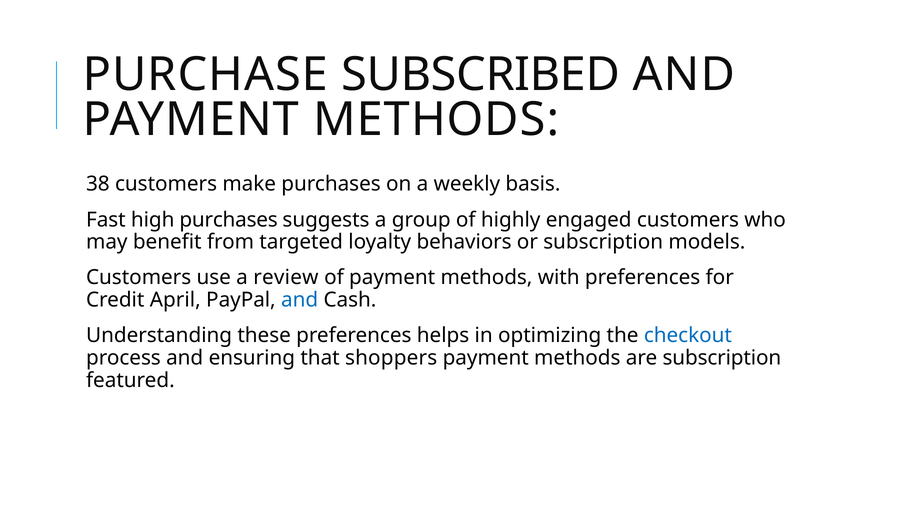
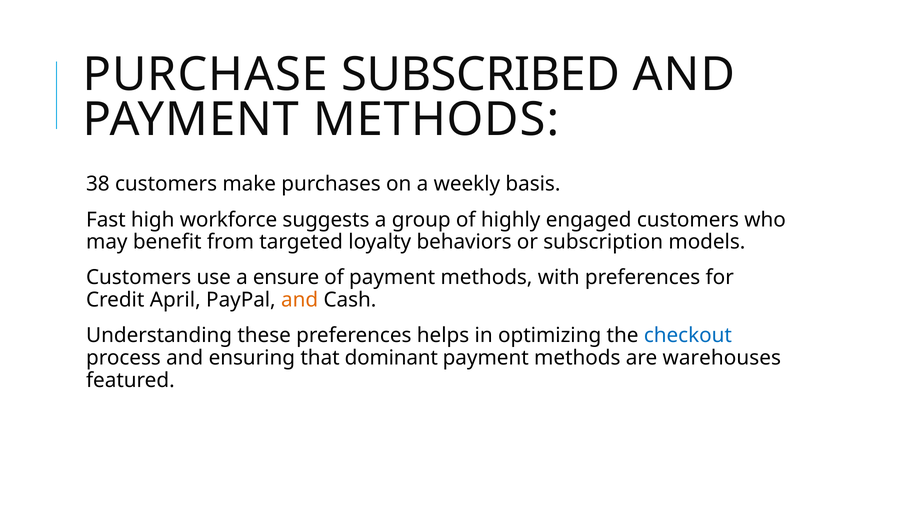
high purchases: purchases -> workforce (229, 219)
review: review -> ensure (286, 277)
and colour: blue -> orange (300, 300)
shoppers: shoppers -> dominant (391, 358)
are subscription: subscription -> warehouses (722, 358)
